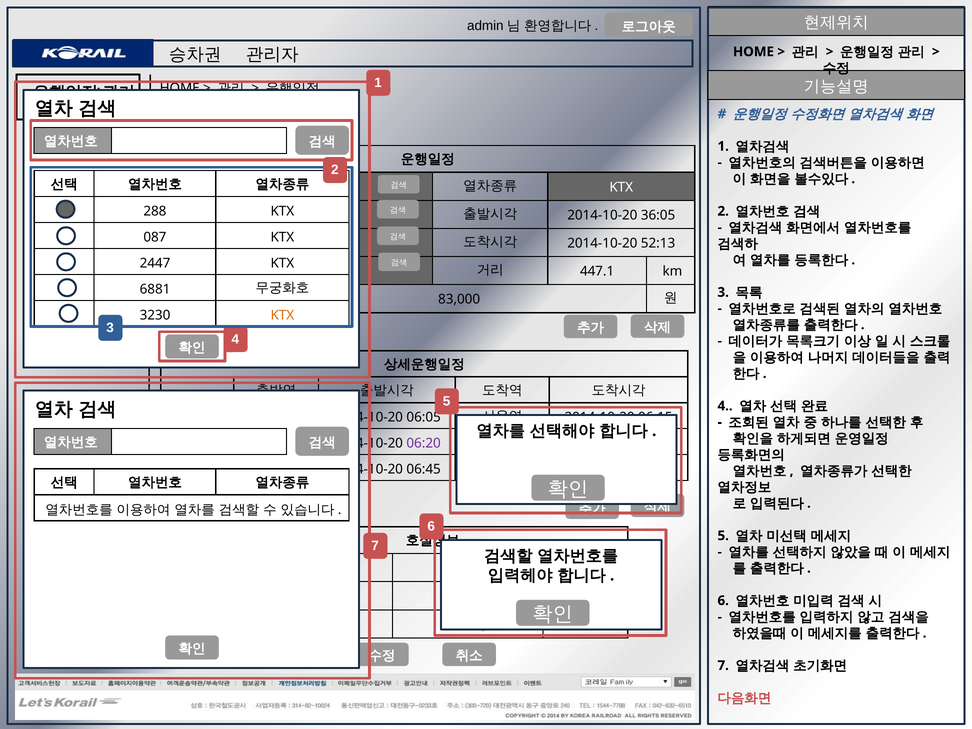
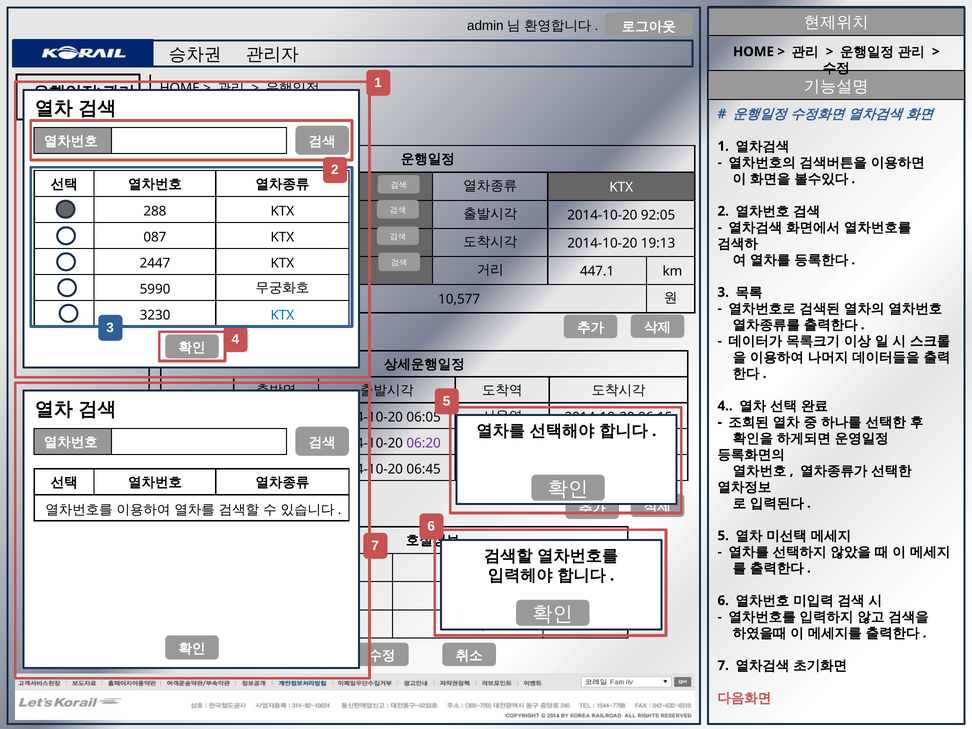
36:05: 36:05 -> 92:05 (658, 215)
52:13: 52:13 -> 19:13 (658, 243)
6881: 6881 -> 5990 (155, 289)
83,000: 83,000 -> 10,577 (459, 299)
KTX colour: orange -> blue (282, 315)
